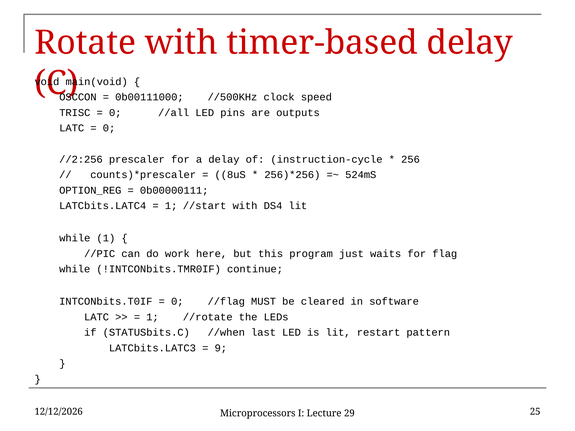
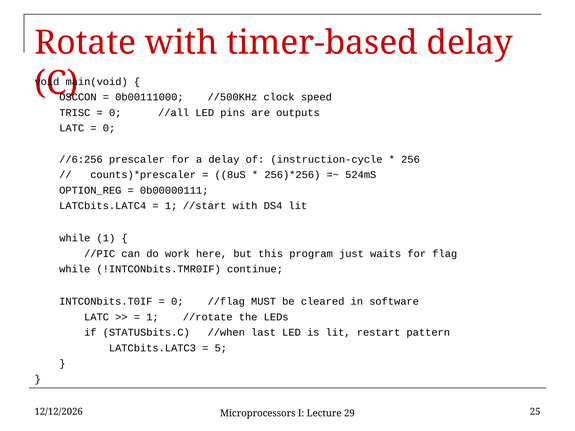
//2:256: //2:256 -> //6:256 (81, 159)
9: 9 -> 5 (221, 348)
